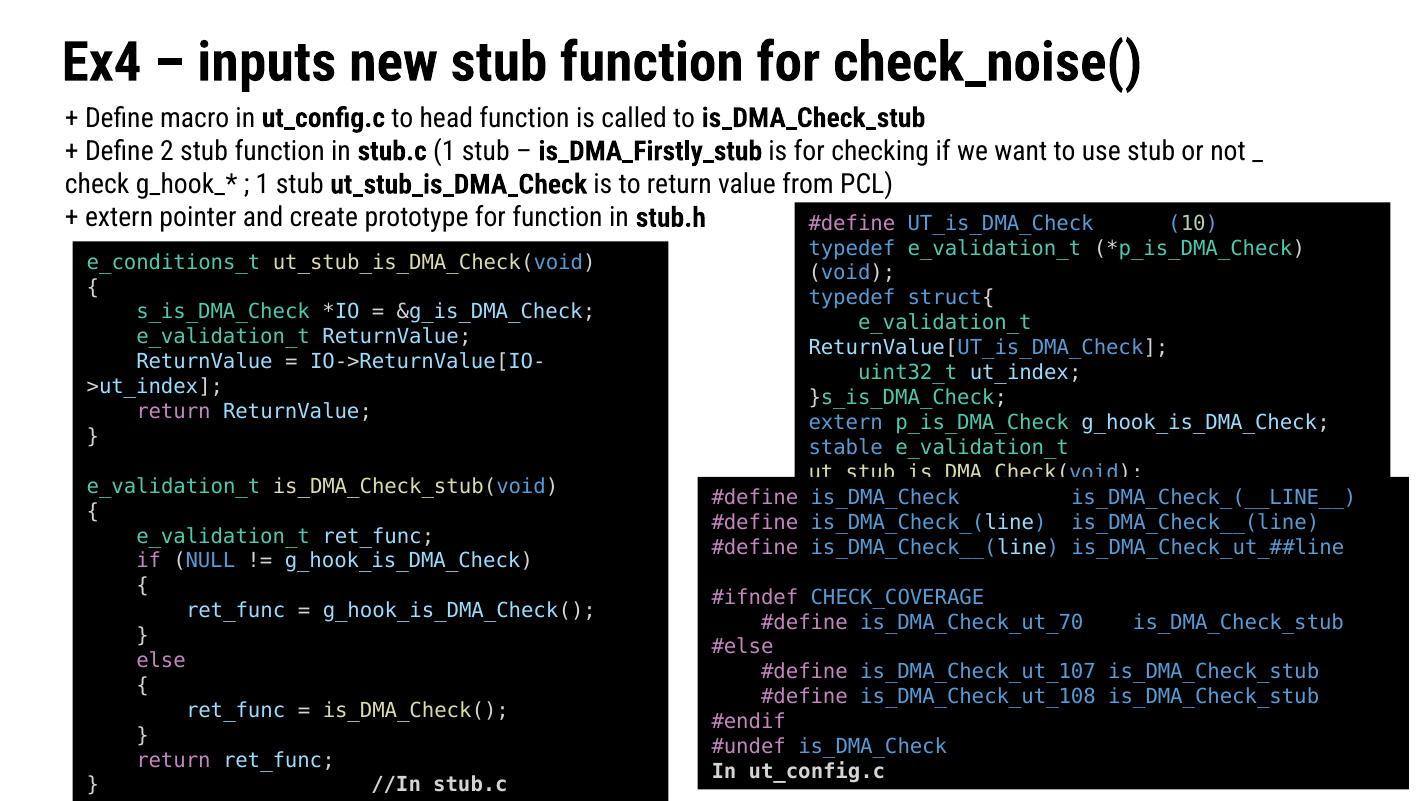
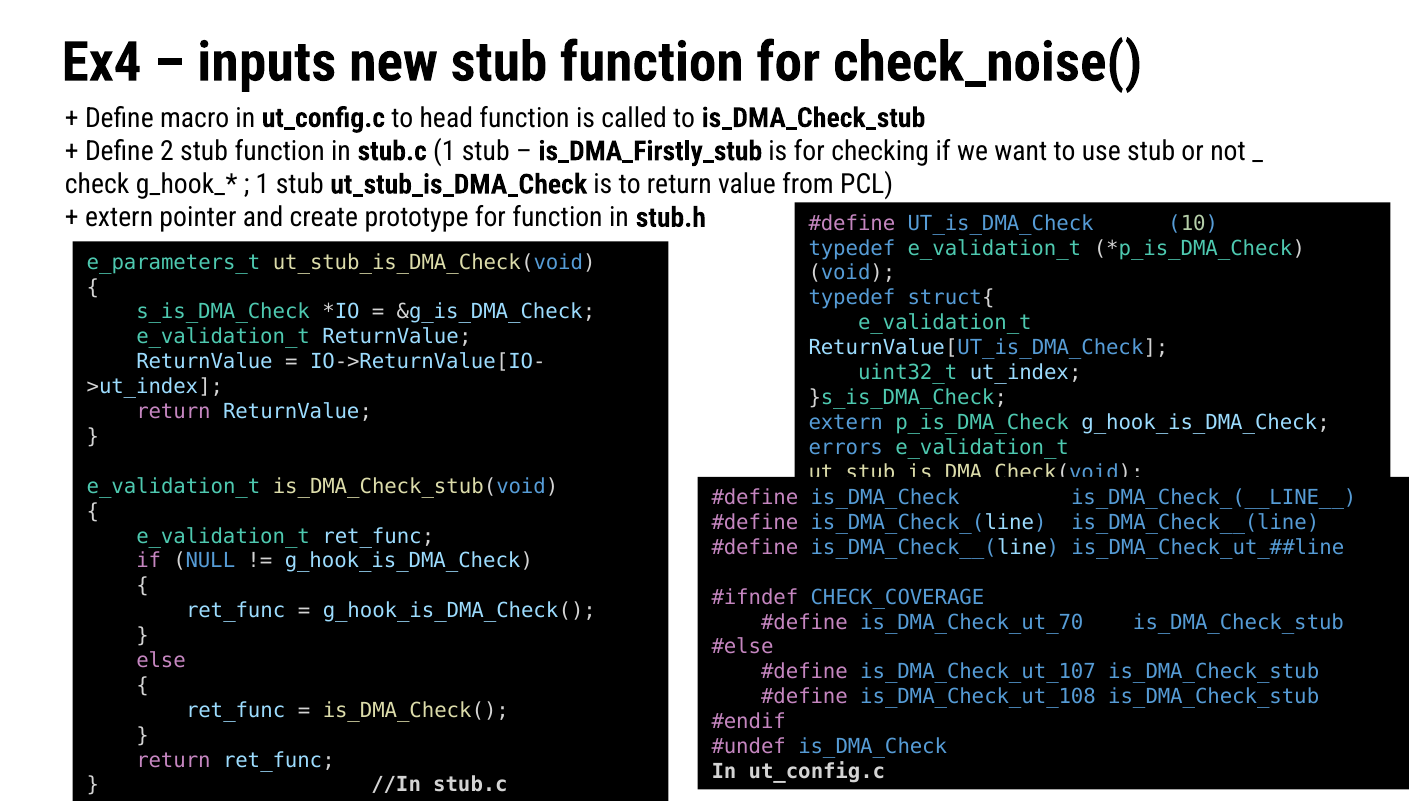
e_conditions_t: e_conditions_t -> e_parameters_t (174, 262)
stable: stable -> errors (846, 447)
